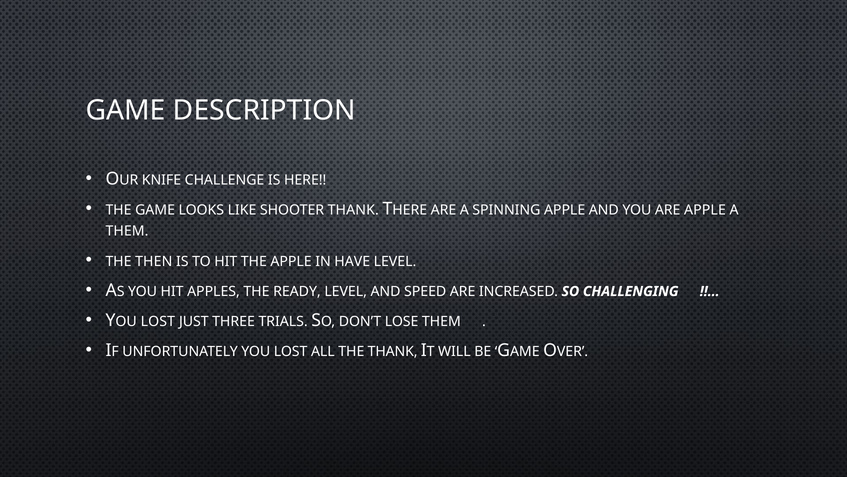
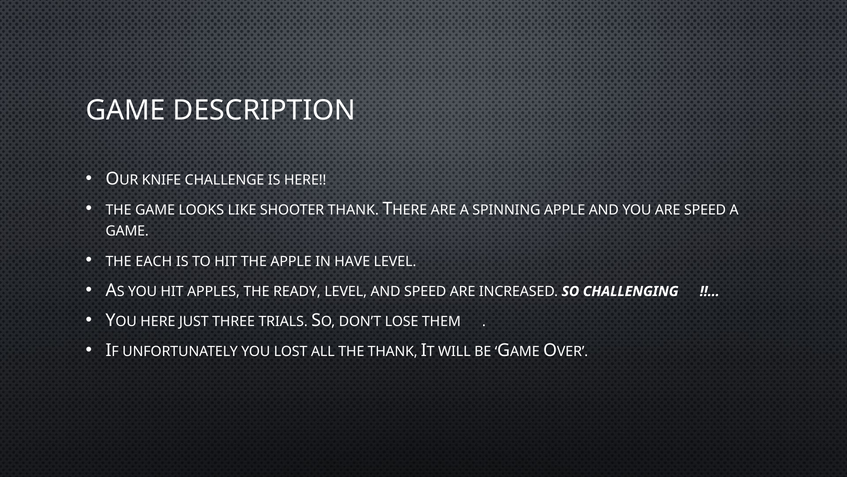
ARE APPLE: APPLE -> SPEED (705, 210)
THEM: THEM -> GAME (127, 231)
THEN: THEN -> EACH (154, 261)
LOST: LOST -> HERE (158, 321)
